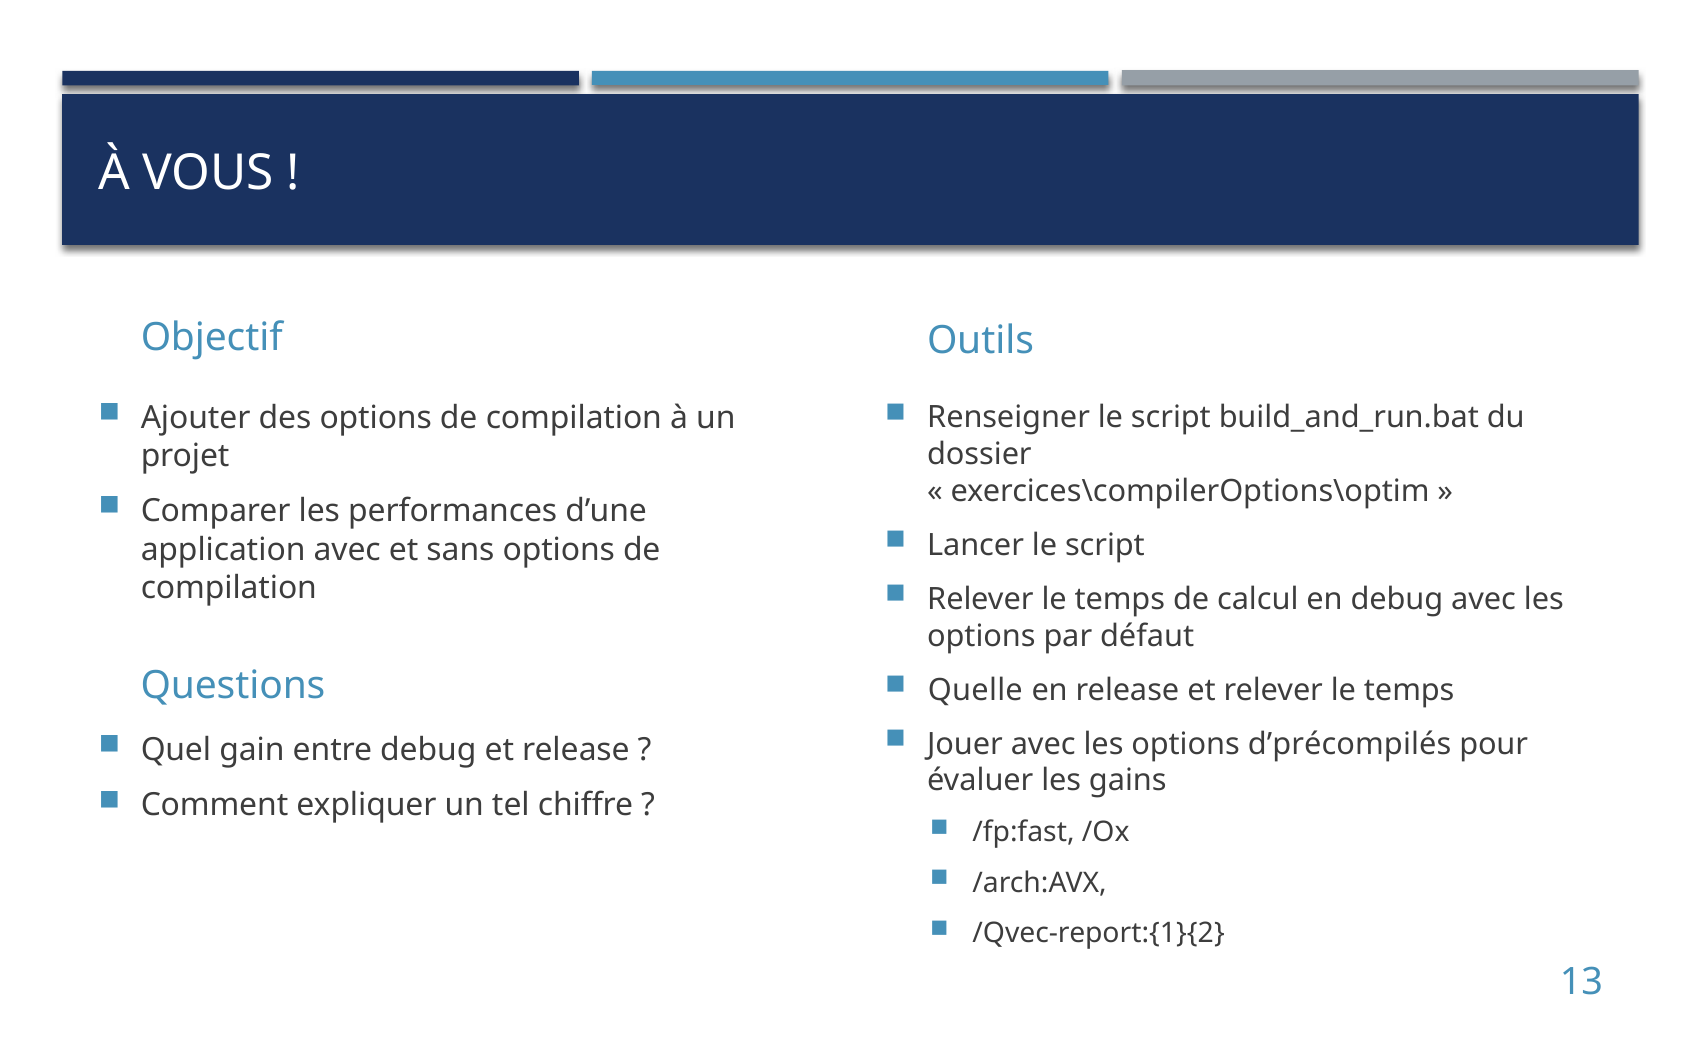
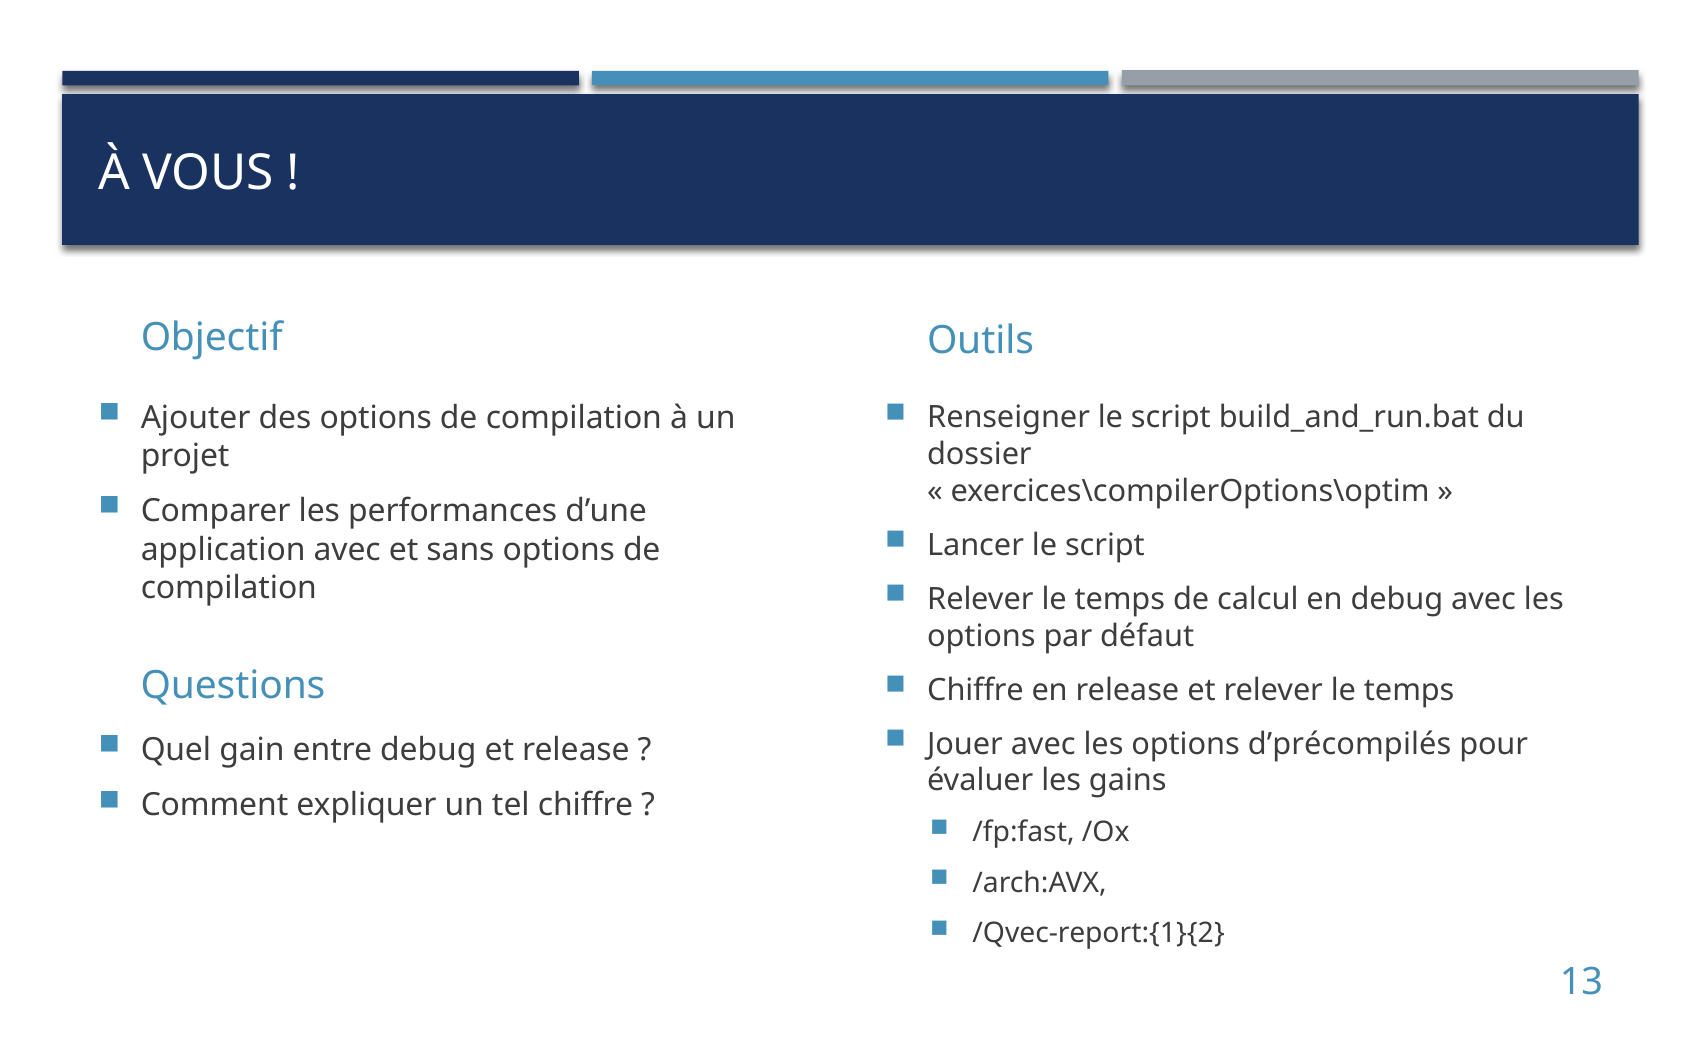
Quelle: Quelle -> Chiffre (976, 690)
